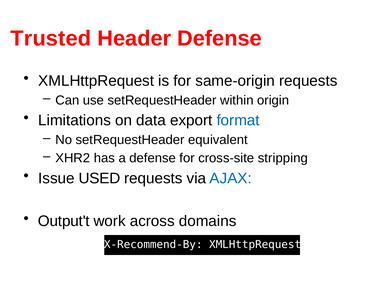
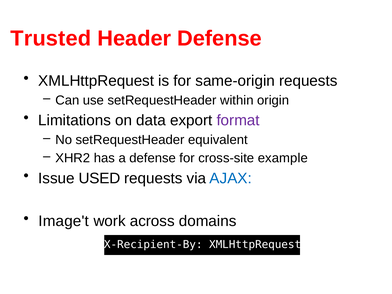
format colour: blue -> purple (238, 120)
stripping: stripping -> example (283, 158)
Output't: Output't -> Image't (64, 221)
X-Recommend-By: X-Recommend-By -> X-Recipient-By (153, 244)
